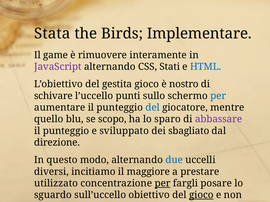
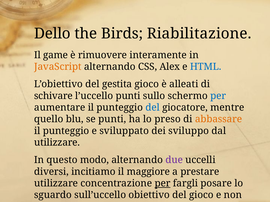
Stata: Stata -> Dello (52, 34)
Implementare: Implementare -> Riabilitazione (199, 34)
JavaScript colour: purple -> orange (58, 67)
Stati: Stati -> Alex (170, 67)
nostro: nostro -> alleati (184, 84)
se scopo: scopo -> punti (112, 119)
sparo: sparo -> preso (168, 119)
abbassare colour: purple -> orange (219, 119)
dei sbagliato: sbagliato -> sviluppo (189, 131)
direzione: direzione -> utilizzare (57, 143)
due colour: blue -> purple (174, 160)
utilizzato: utilizzato -> utilizzare (56, 184)
gioco underline: present -> none (201, 195)
